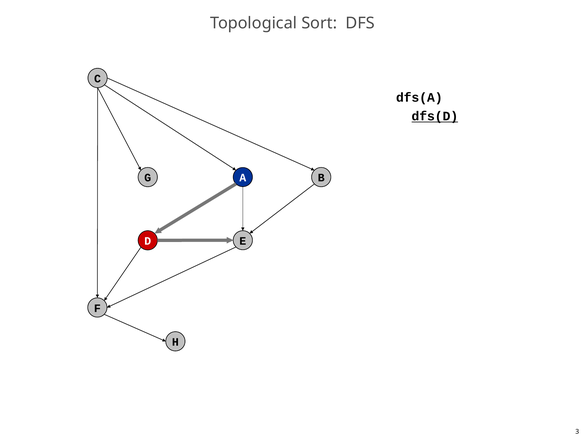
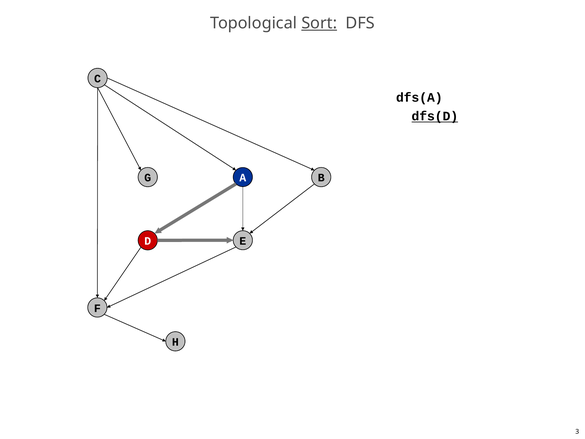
Sort underline: none -> present (319, 23)
